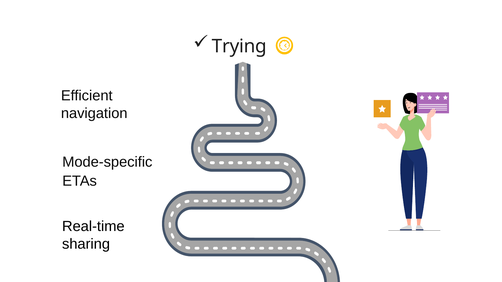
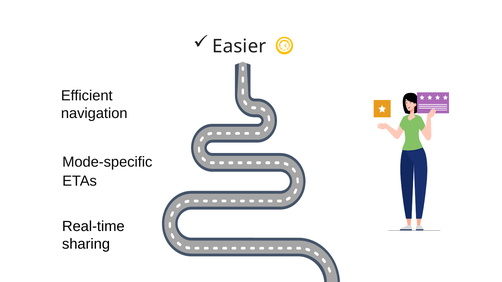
Trying: Trying -> Easier (239, 46)
